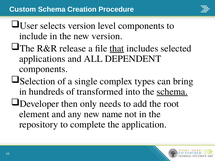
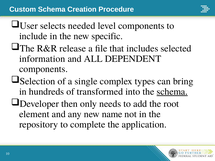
selects version: version -> needed (82, 26)
new version: version -> specific (107, 36)
that underline: present -> none (117, 48)
applications: applications -> information (42, 59)
